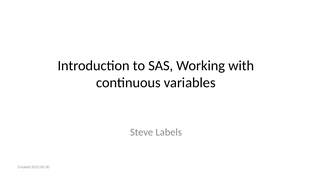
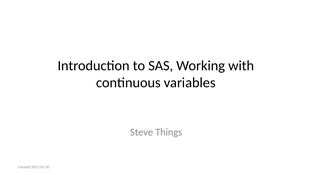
Labels: Labels -> Things (169, 133)
